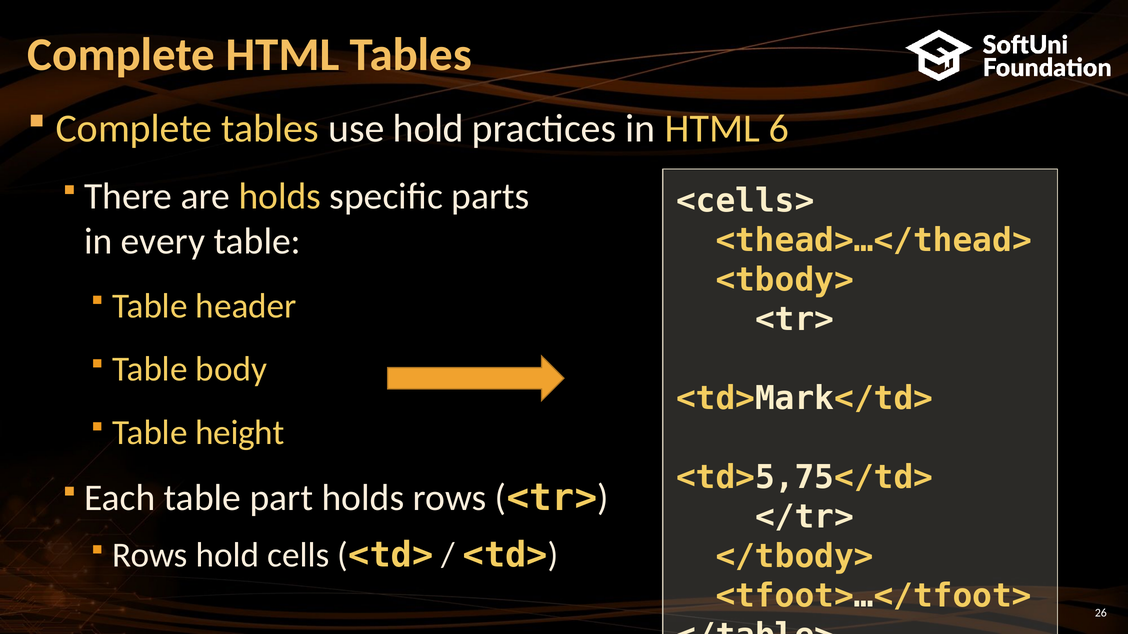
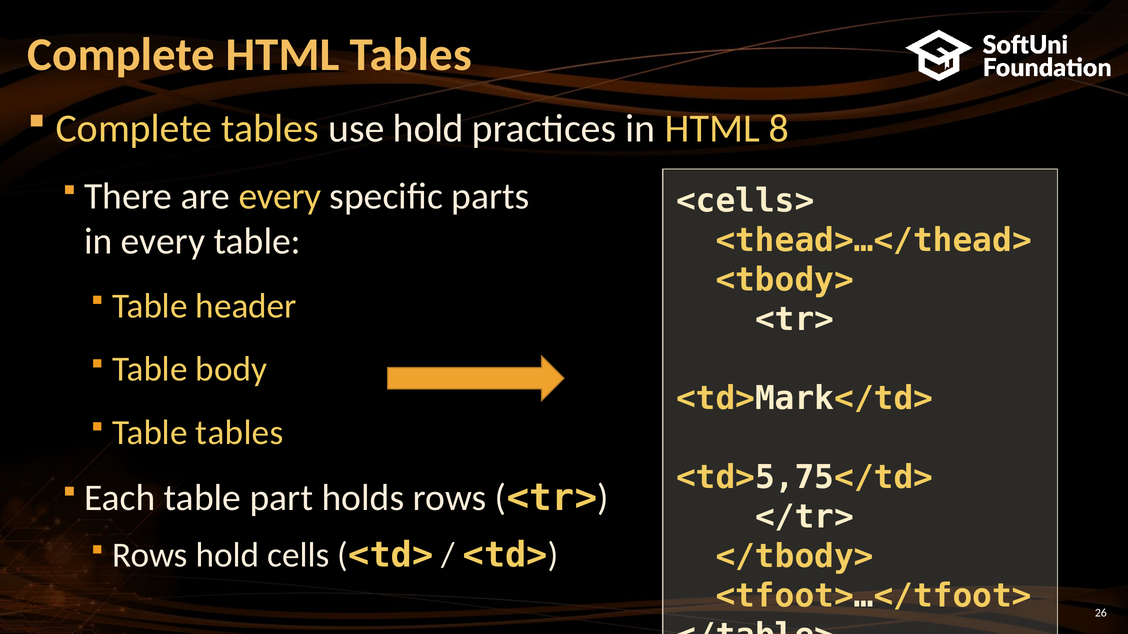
6: 6 -> 8 (779, 129)
are holds: holds -> every (280, 196)
Table height: height -> tables (239, 433)
